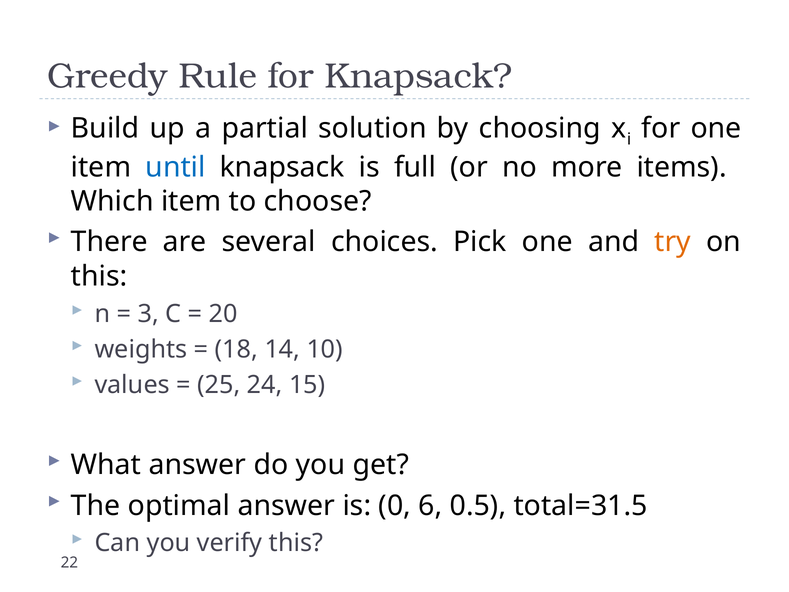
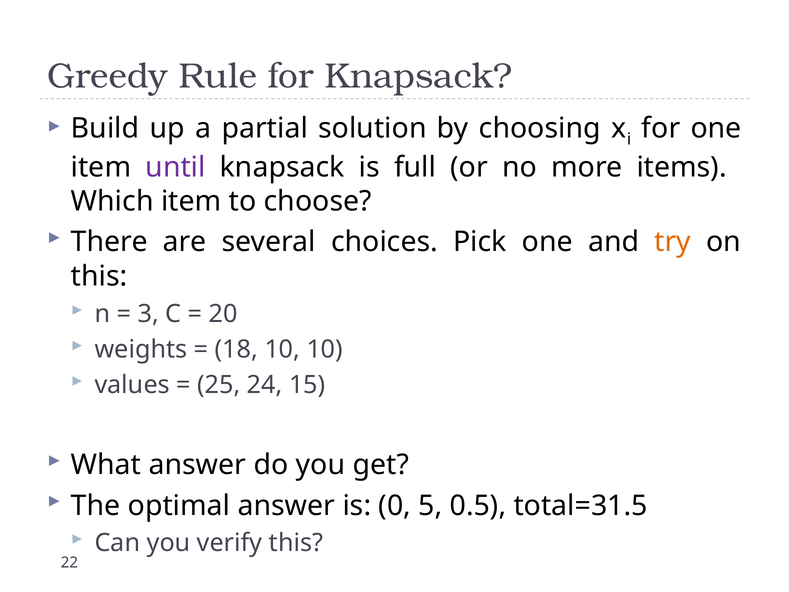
until colour: blue -> purple (176, 167)
18 14: 14 -> 10 (282, 349)
6: 6 -> 5 (430, 506)
